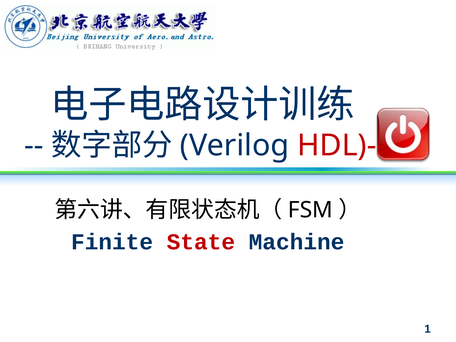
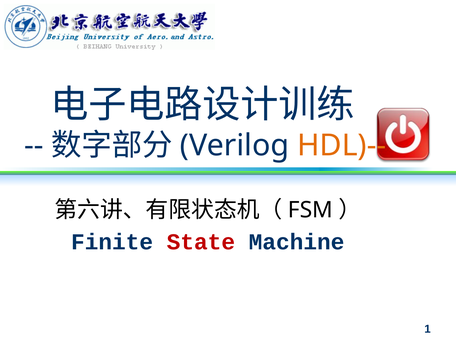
HDL)-- colour: red -> orange (342, 145)
